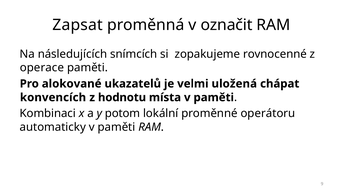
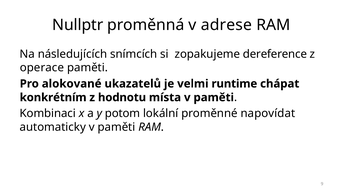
Zapsat: Zapsat -> Nullptr (78, 25)
označit: označit -> adrese (226, 25)
rovnocenné: rovnocenné -> dereference (275, 54)
uložená: uložená -> runtime (234, 84)
konvencích: konvencích -> konkrétním (53, 97)
operátoru: operátoru -> napovídat (268, 113)
